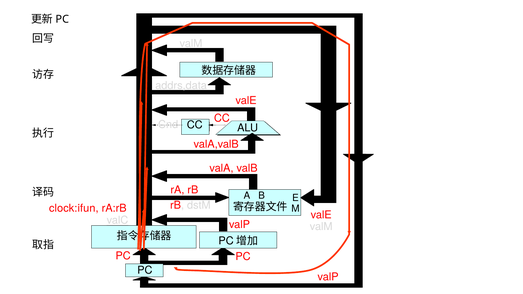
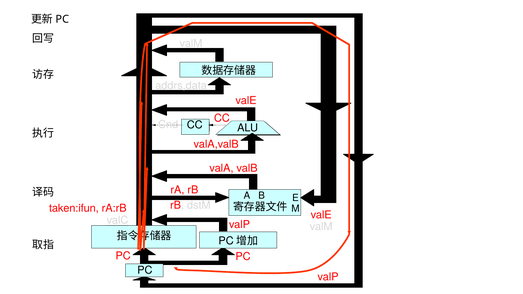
clock:ifun: clock:ifun -> taken:ifun (74, 208)
